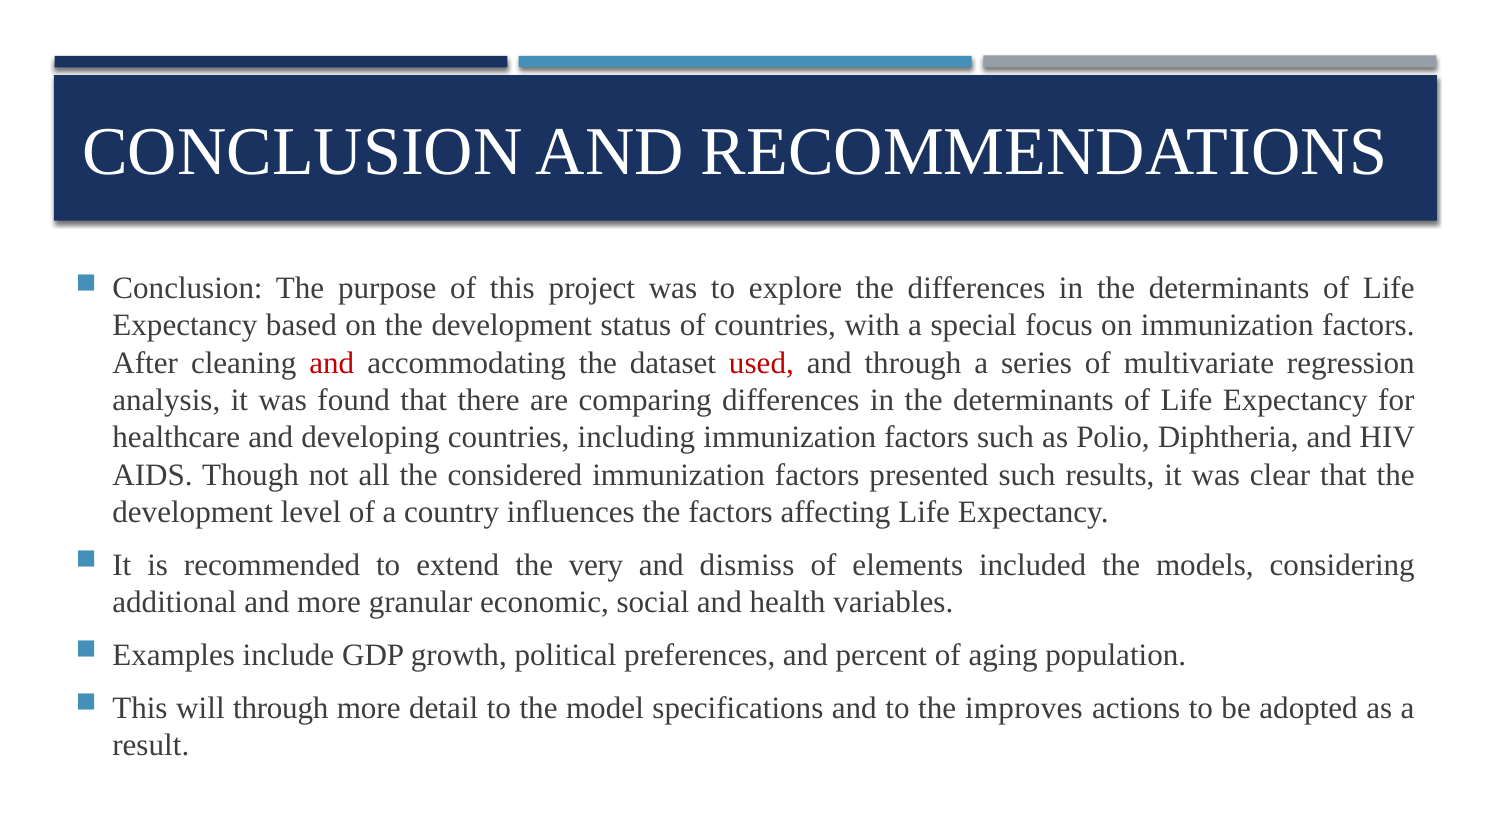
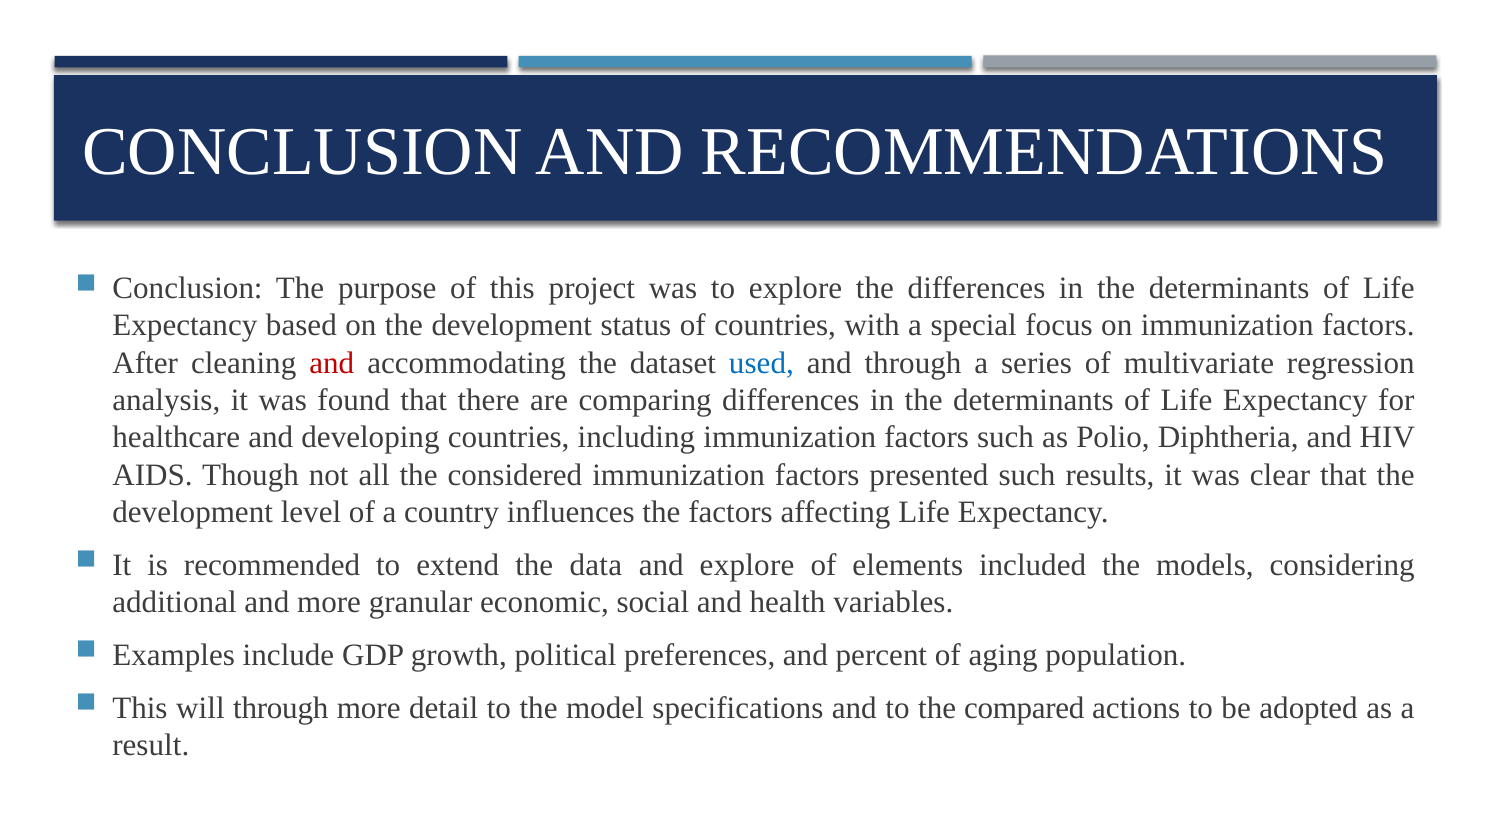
used colour: red -> blue (761, 363)
very: very -> data (596, 565)
and dismiss: dismiss -> explore (747, 565)
improves: improves -> compared (1024, 708)
